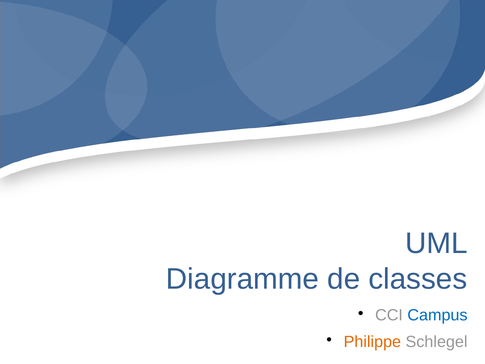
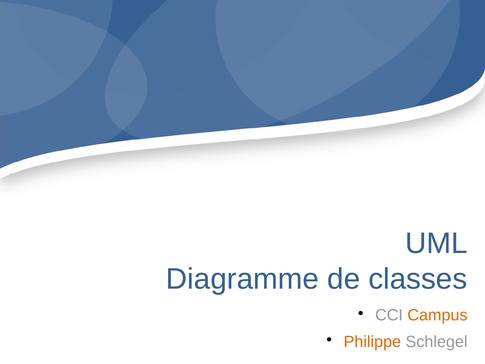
Campus colour: blue -> orange (437, 315)
